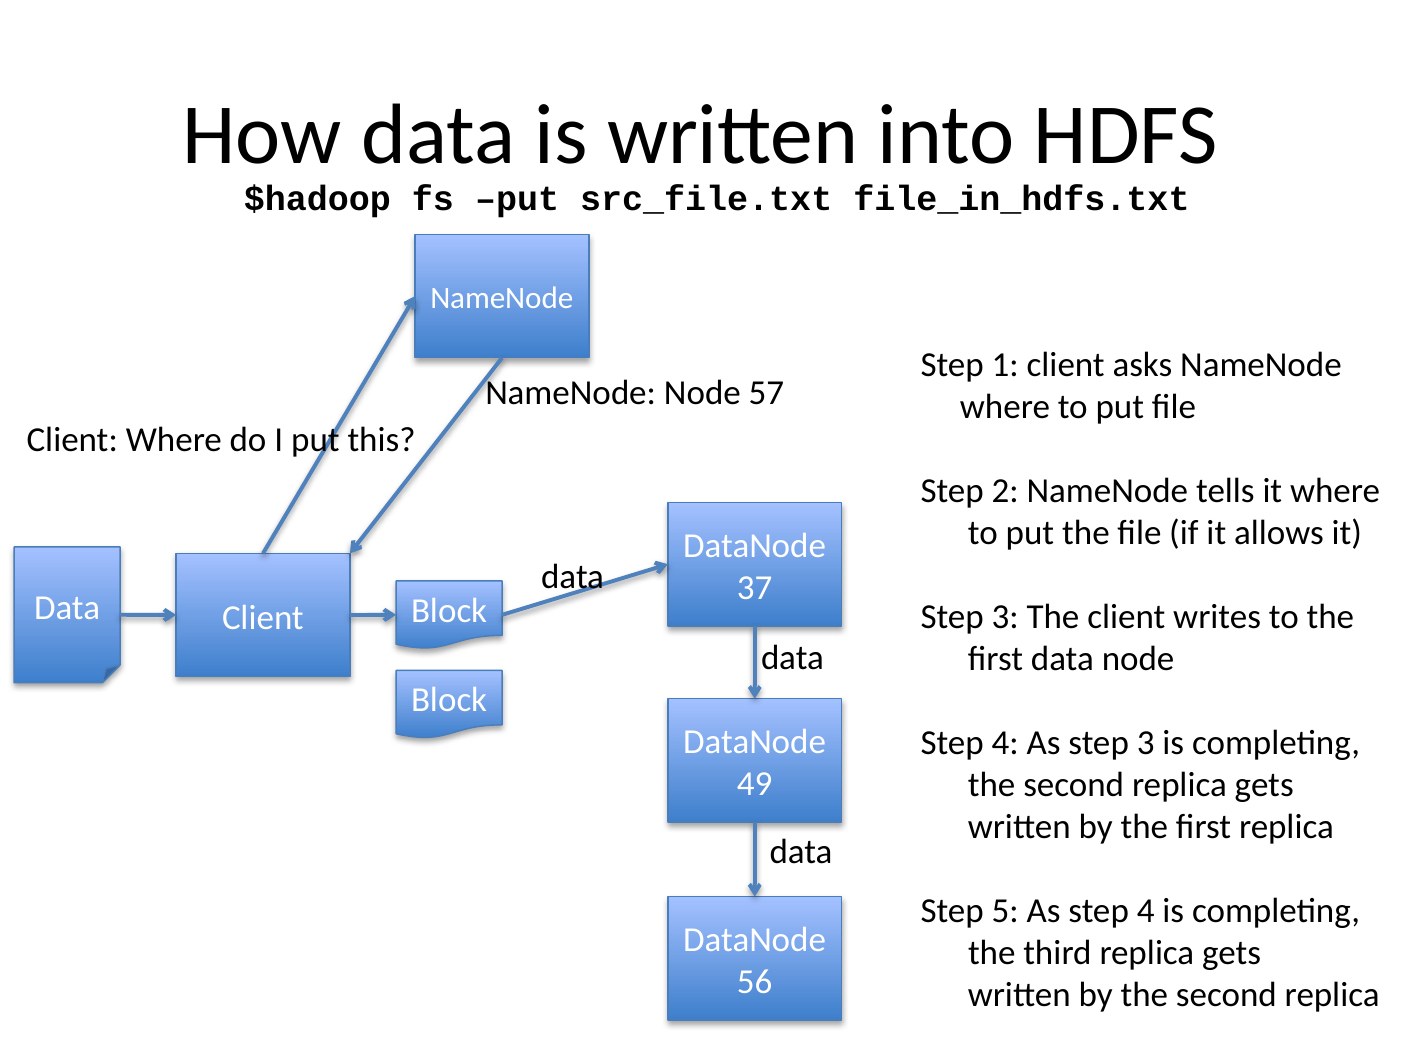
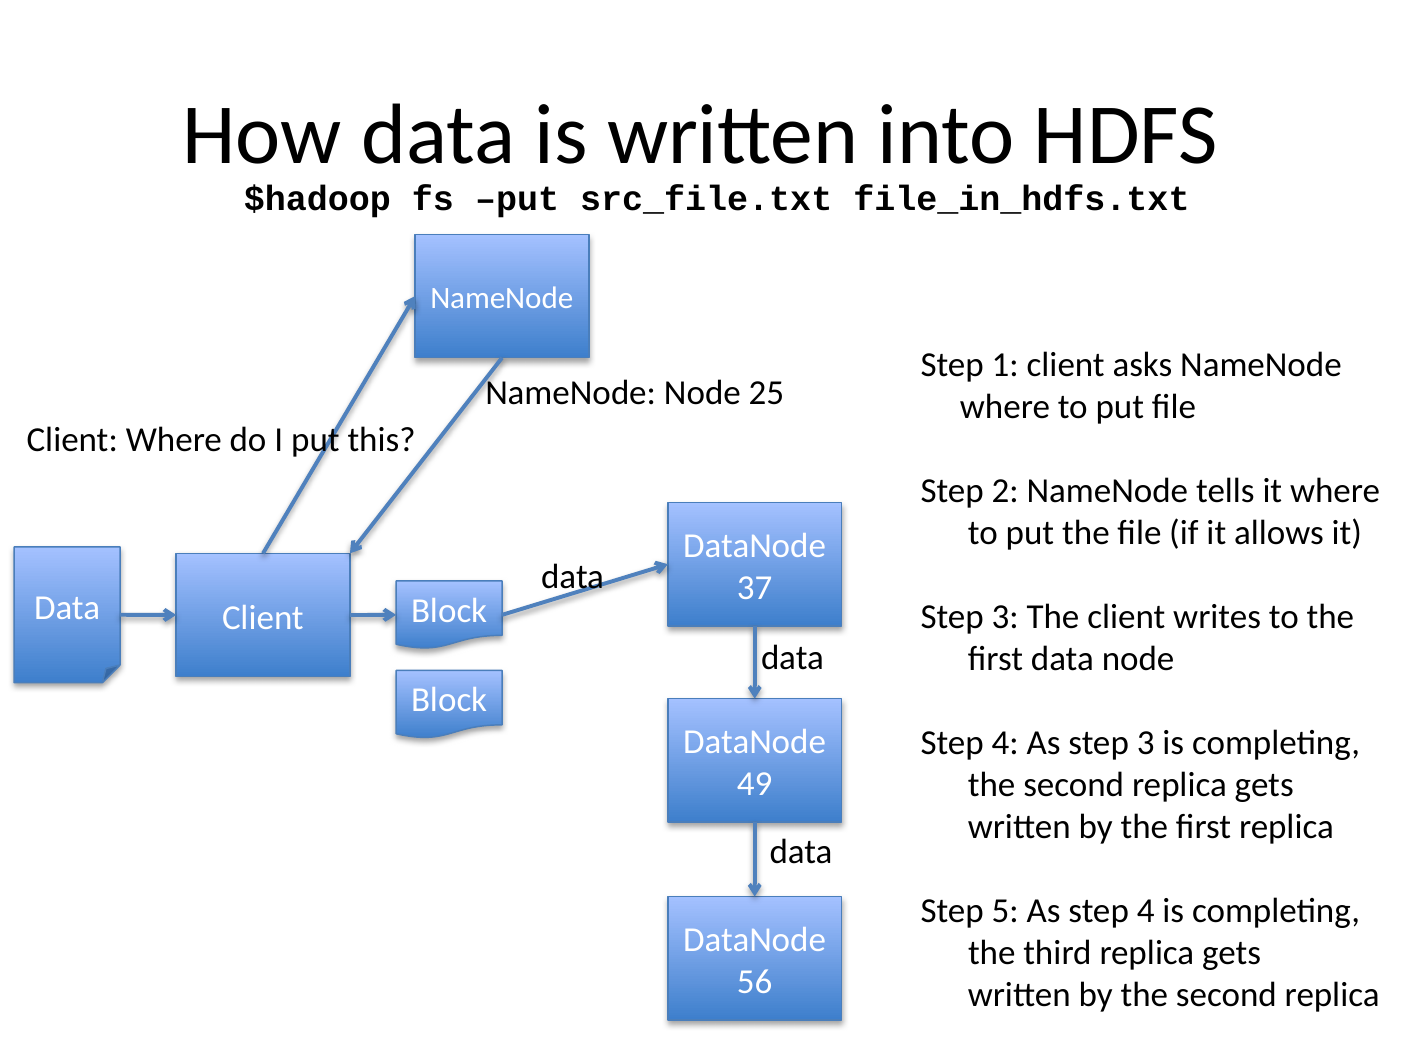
57: 57 -> 25 (766, 393)
